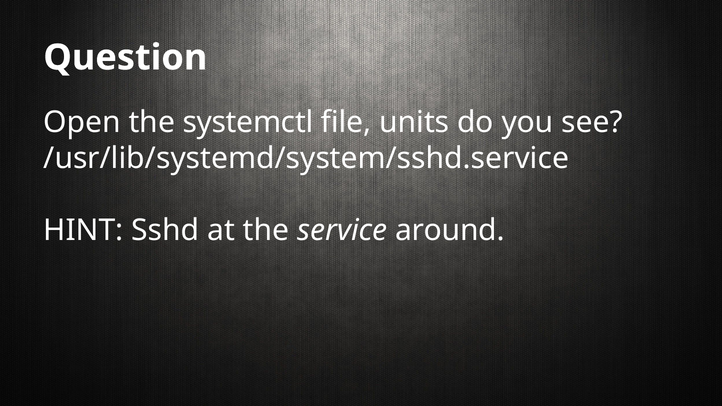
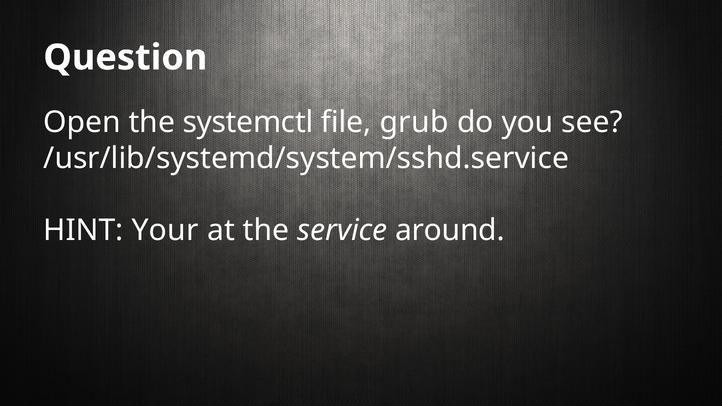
units: units -> grub (414, 122)
Sshd: Sshd -> Your (165, 230)
